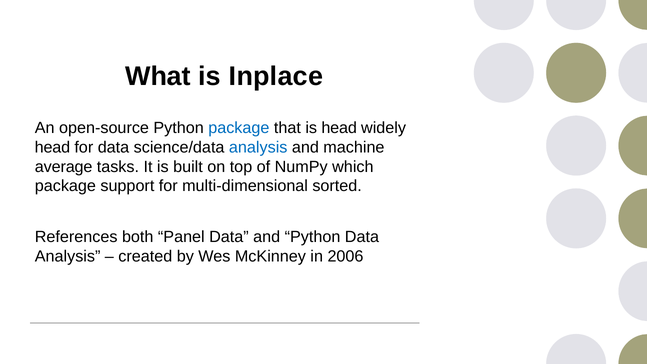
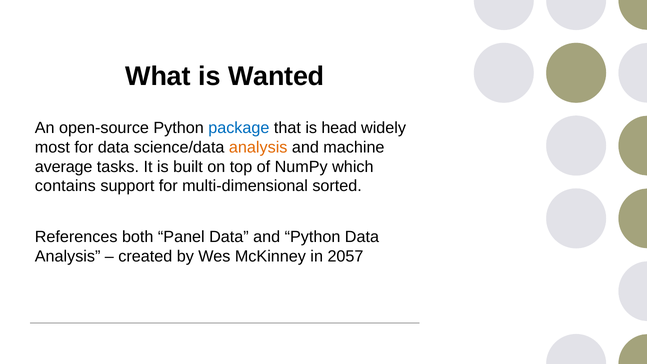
Inplace: Inplace -> Wanted (276, 76)
head: head -> most (52, 147)
analysis colour: blue -> orange (258, 147)
package: package -> contains (65, 186)
2006: 2006 -> 2057 (345, 257)
